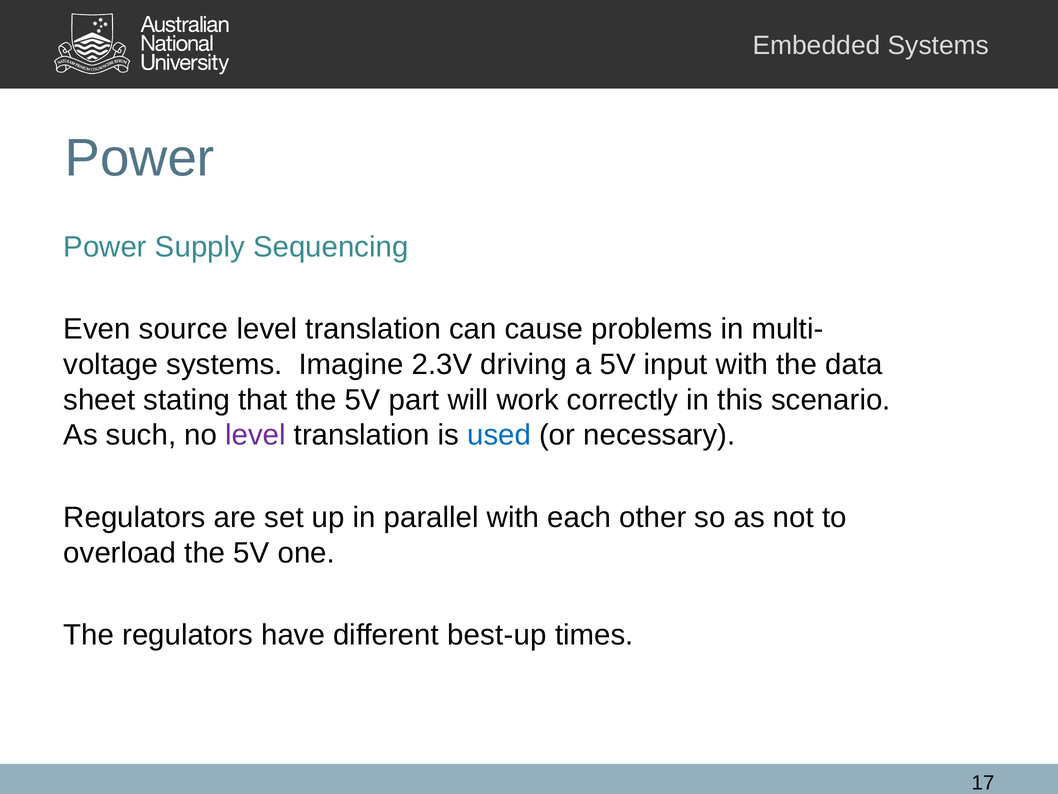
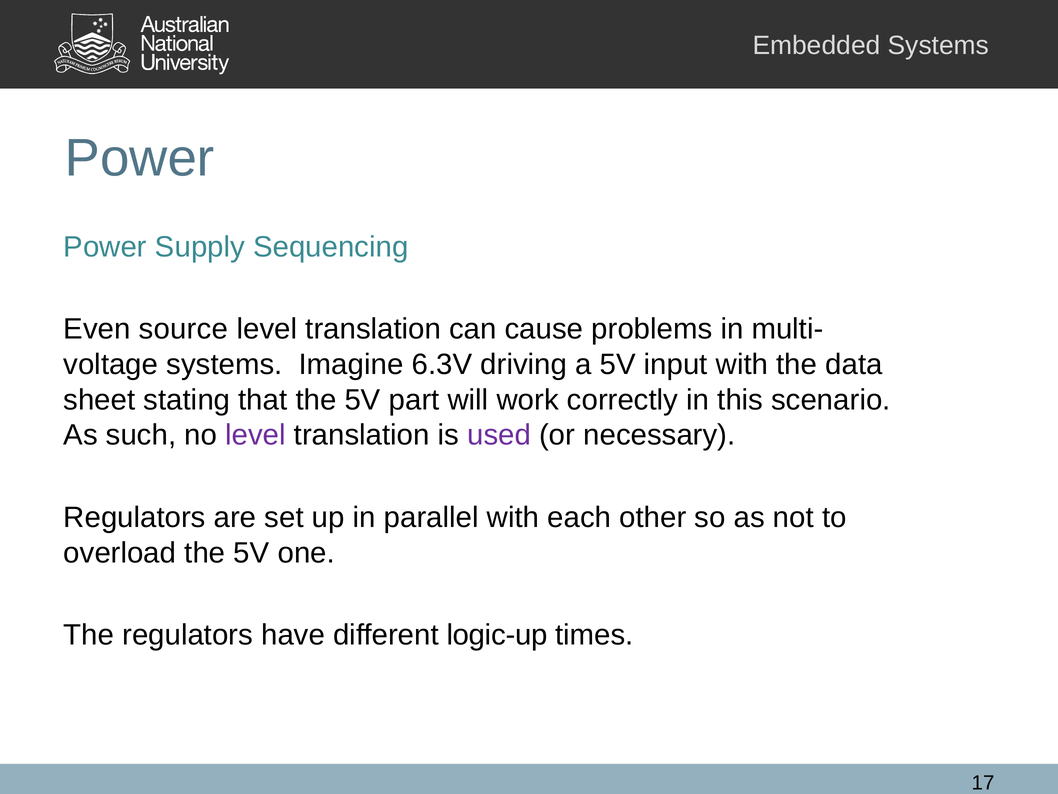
2.3V: 2.3V -> 6.3V (442, 364)
used colour: blue -> purple (499, 435)
best-up: best-up -> logic-up (497, 635)
